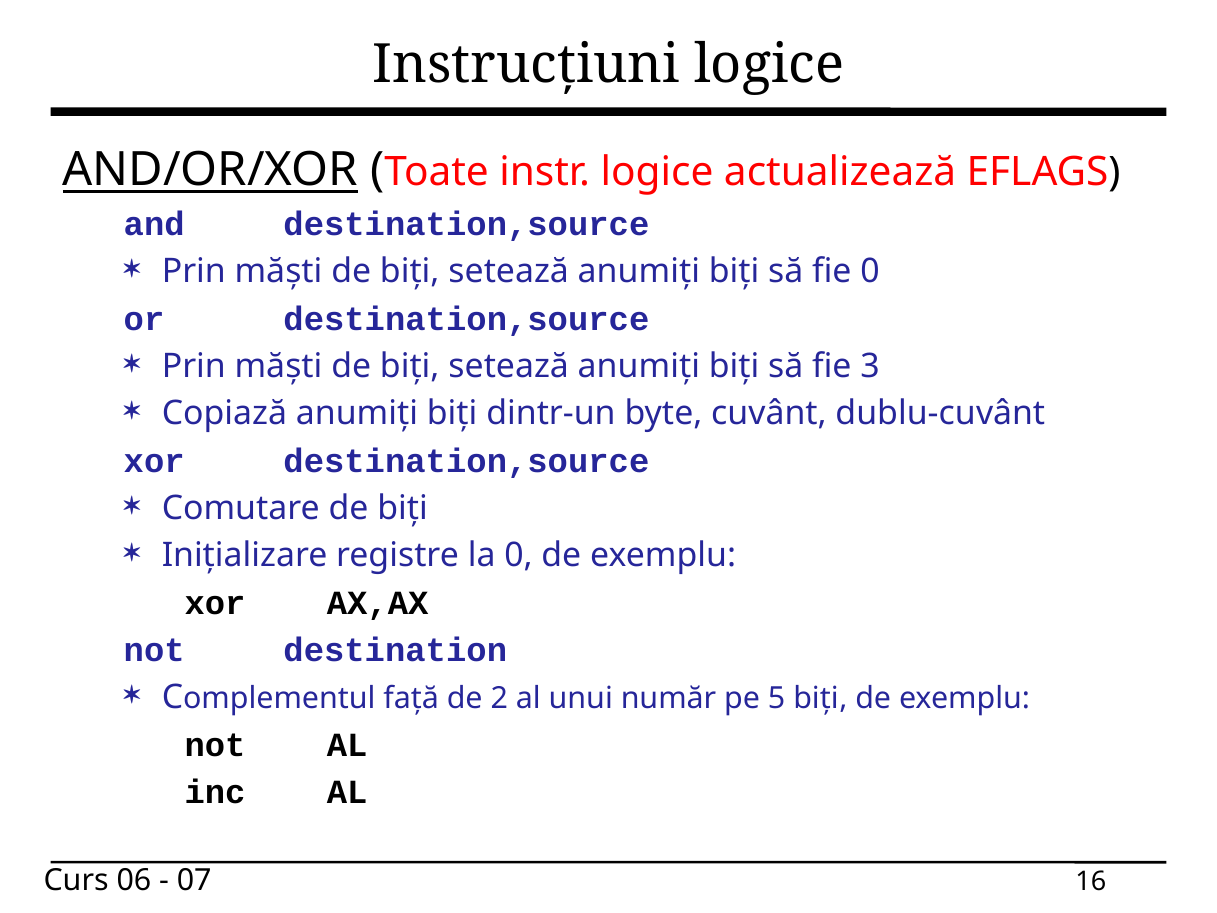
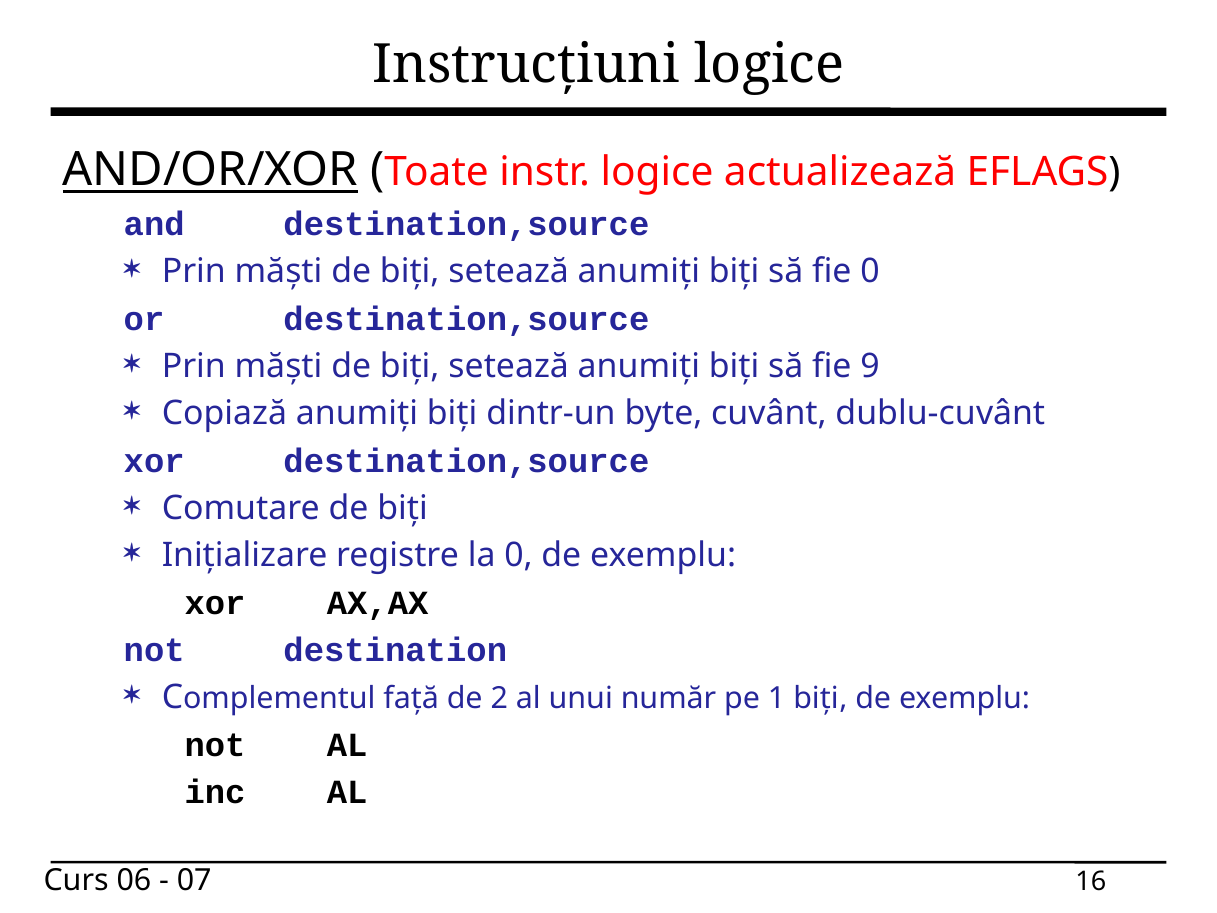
3: 3 -> 9 (870, 366)
5: 5 -> 1 (777, 699)
